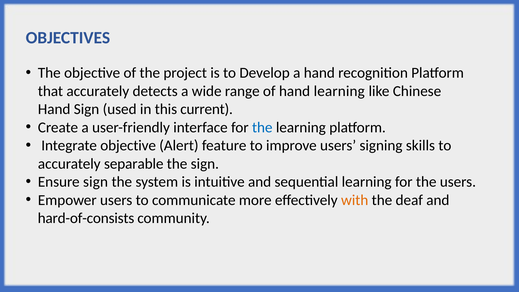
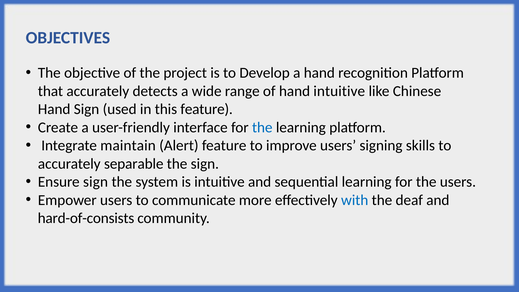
hand learning: learning -> intuitive (339, 91)
this current: current -> feature (207, 109)
Integrate objective: objective -> maintain (128, 146)
with colour: orange -> blue (355, 200)
